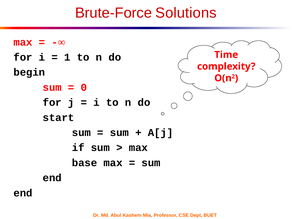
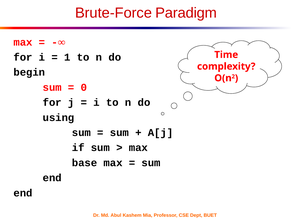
Solutions: Solutions -> Paradigm (186, 13)
start: start -> using (58, 118)
